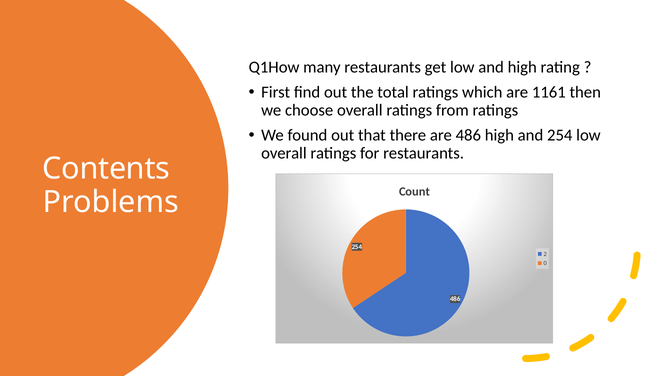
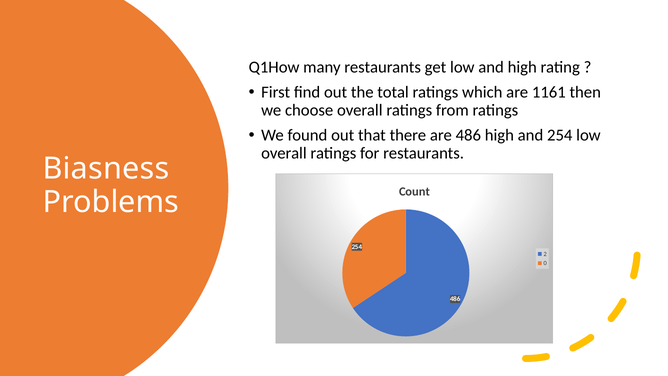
Contents: Contents -> Biasness (106, 169)
